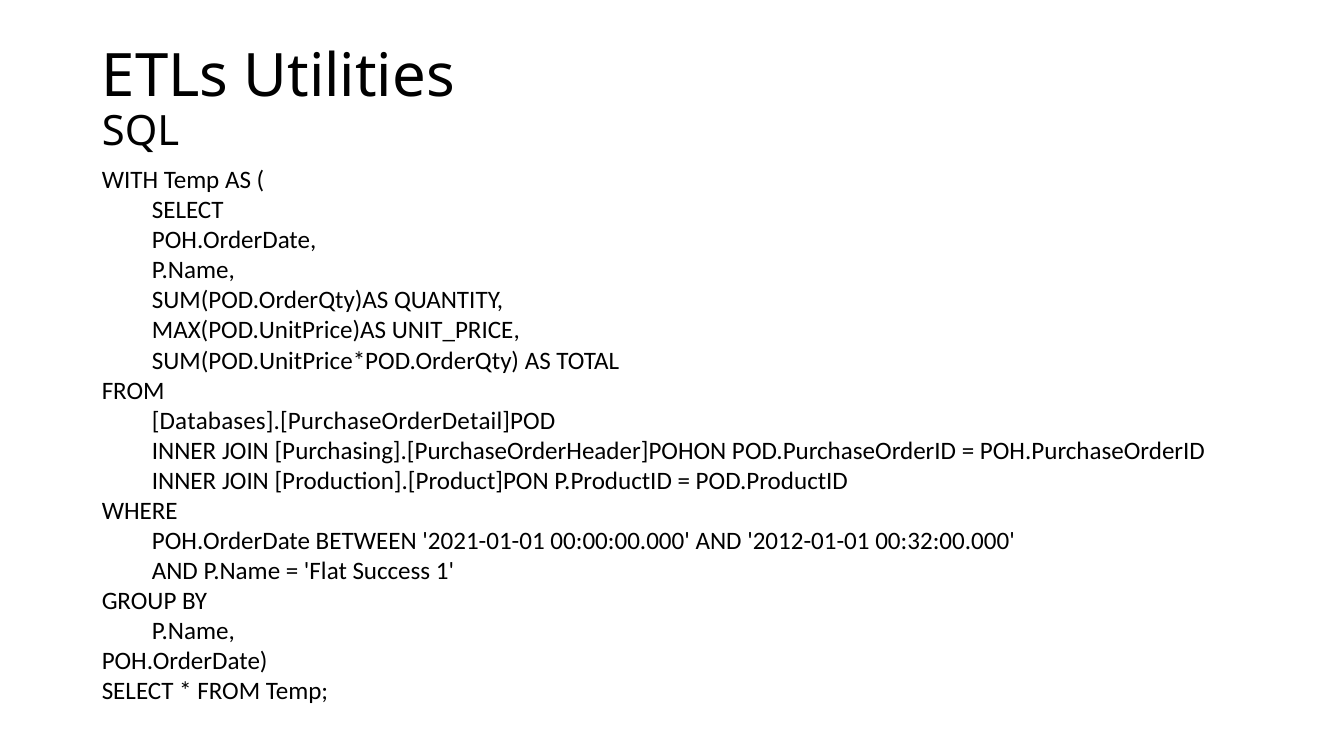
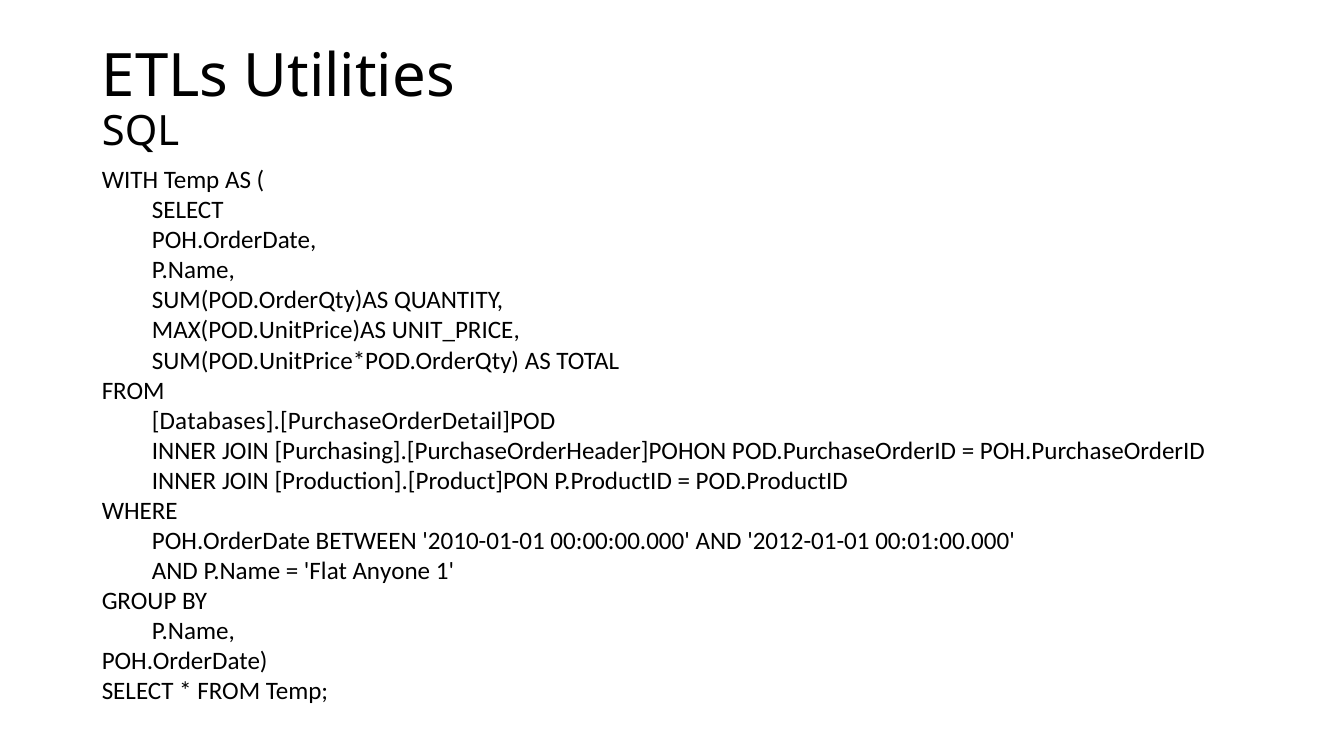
2021-01-01: 2021-01-01 -> 2010-01-01 (484, 541)
00:32:00.000: 00:32:00.000 -> 00:01:00.000 (945, 541)
Success: Success -> Anyone (391, 571)
